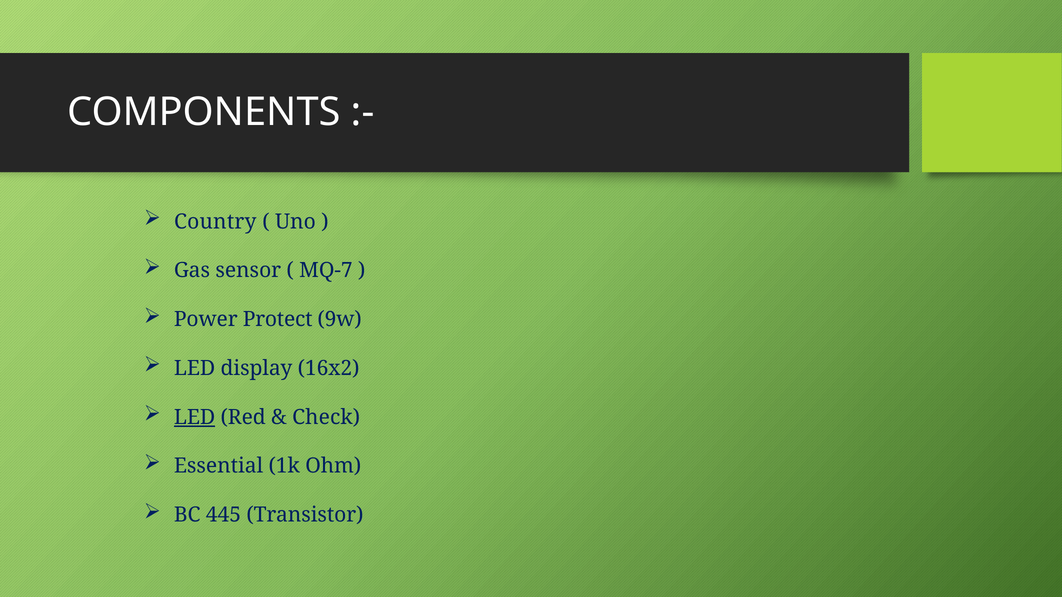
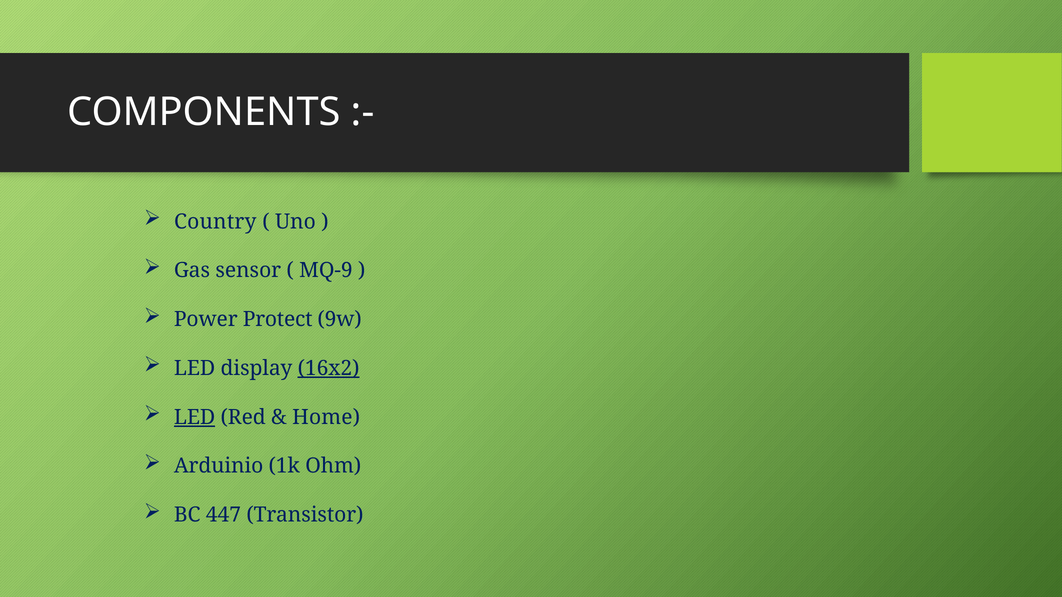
MQ-7: MQ-7 -> MQ-9 (326, 271)
16x2 underline: none -> present (329, 368)
Check: Check -> Home (326, 417)
Essential: Essential -> Arduinio (219, 466)
445: 445 -> 447 (223, 515)
